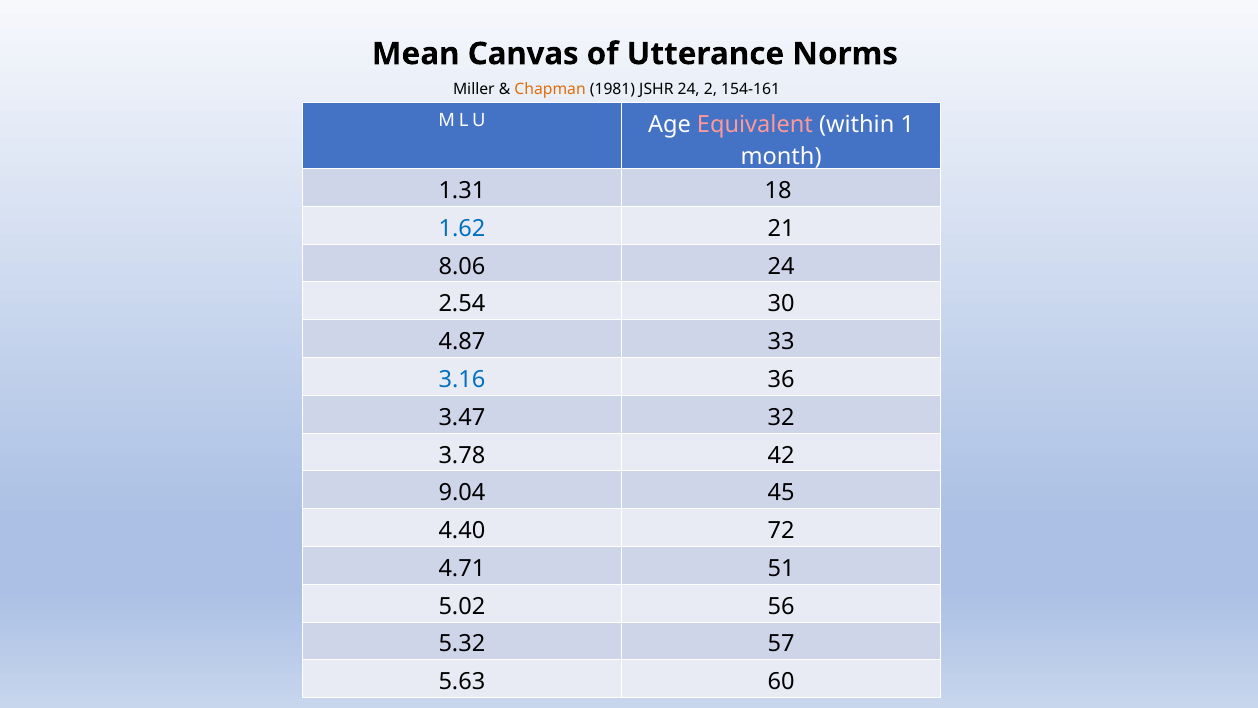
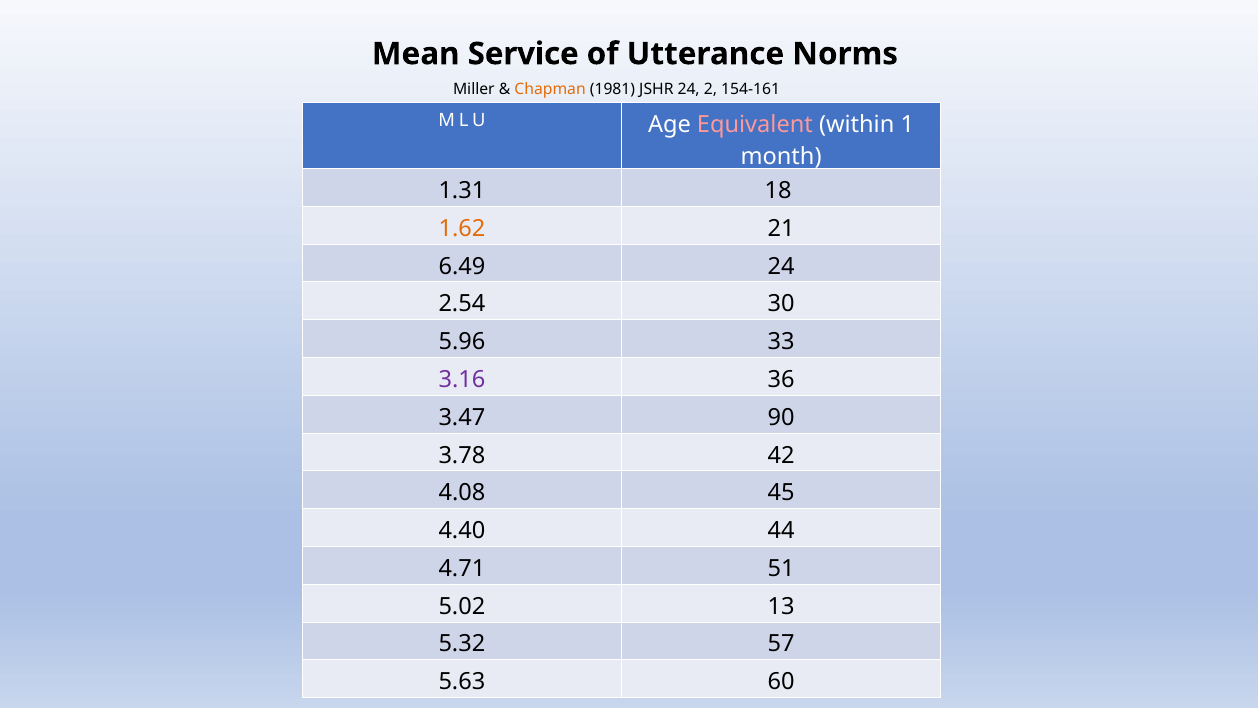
Canvas: Canvas -> Service (523, 54)
1.62 colour: blue -> orange (462, 228)
8.06: 8.06 -> 6.49 (462, 266)
4.87: 4.87 -> 5.96 (462, 342)
3.16 colour: blue -> purple (462, 379)
32: 32 -> 90 (781, 417)
9.04: 9.04 -> 4.08 (462, 493)
72: 72 -> 44 (781, 531)
56: 56 -> 13 (781, 606)
